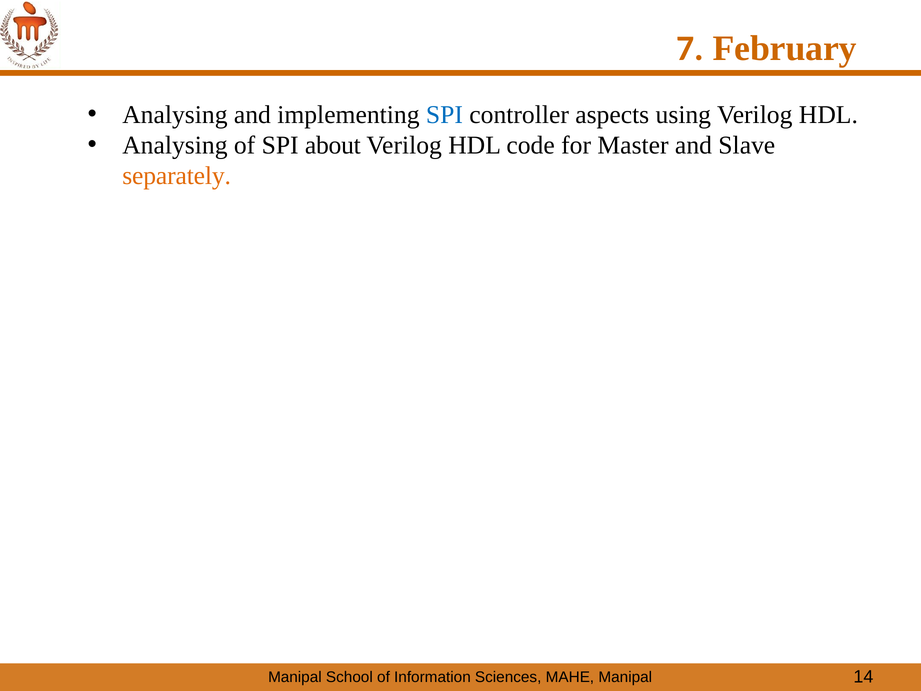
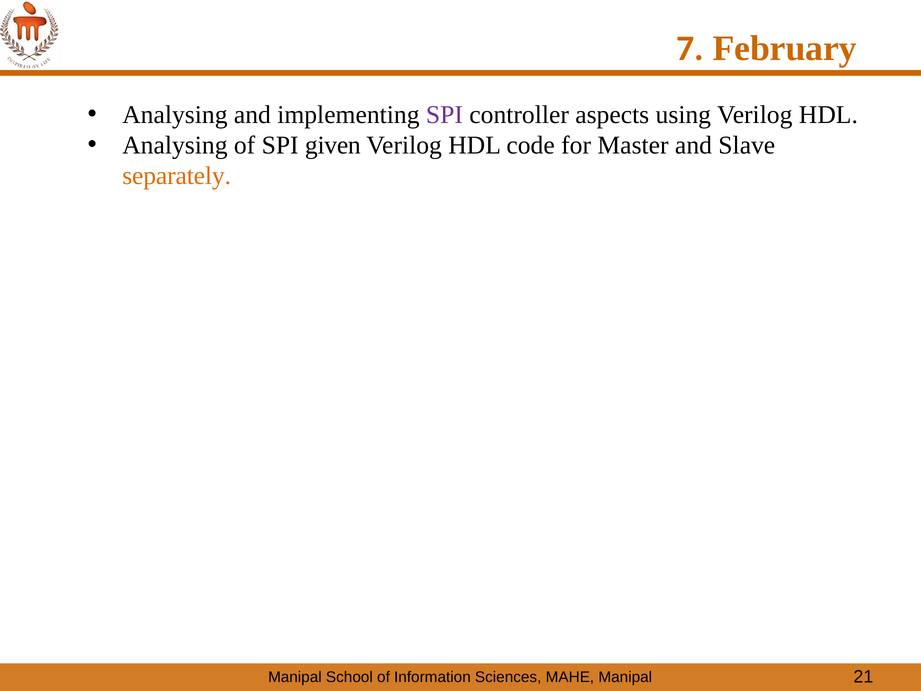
SPI colour: blue -> purple (444, 115)
about: about -> given (333, 145)
14: 14 -> 21 (863, 677)
